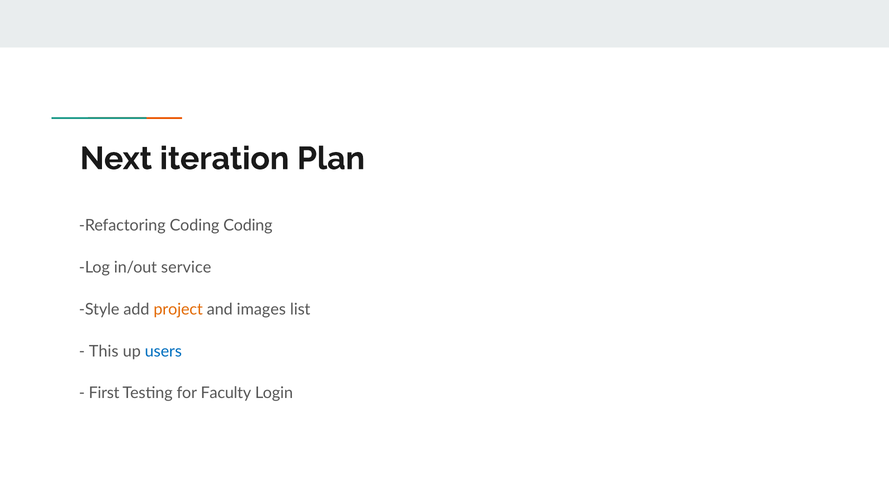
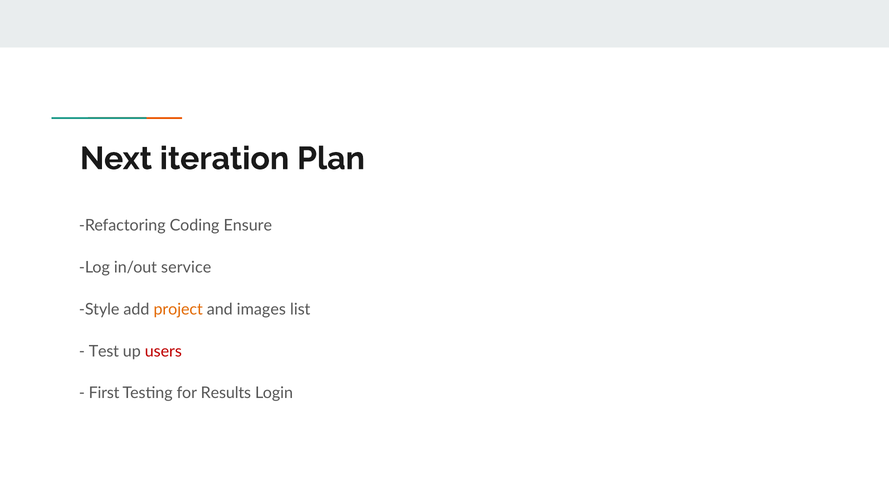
Coding Coding: Coding -> Ensure (248, 226)
This: This -> Test (104, 351)
users colour: blue -> red (163, 351)
Faculty: Faculty -> Results (226, 393)
